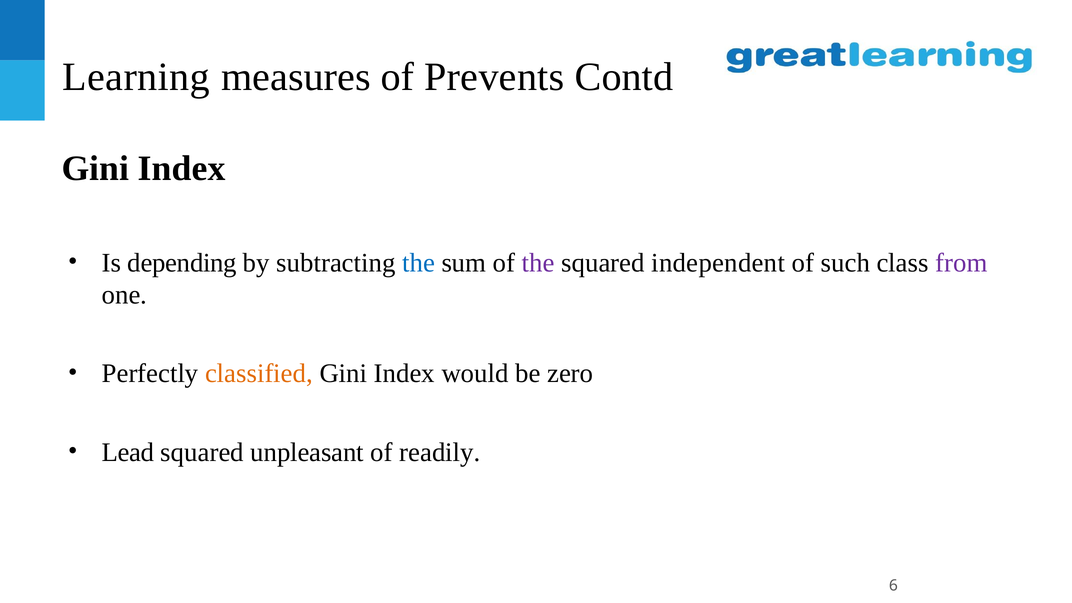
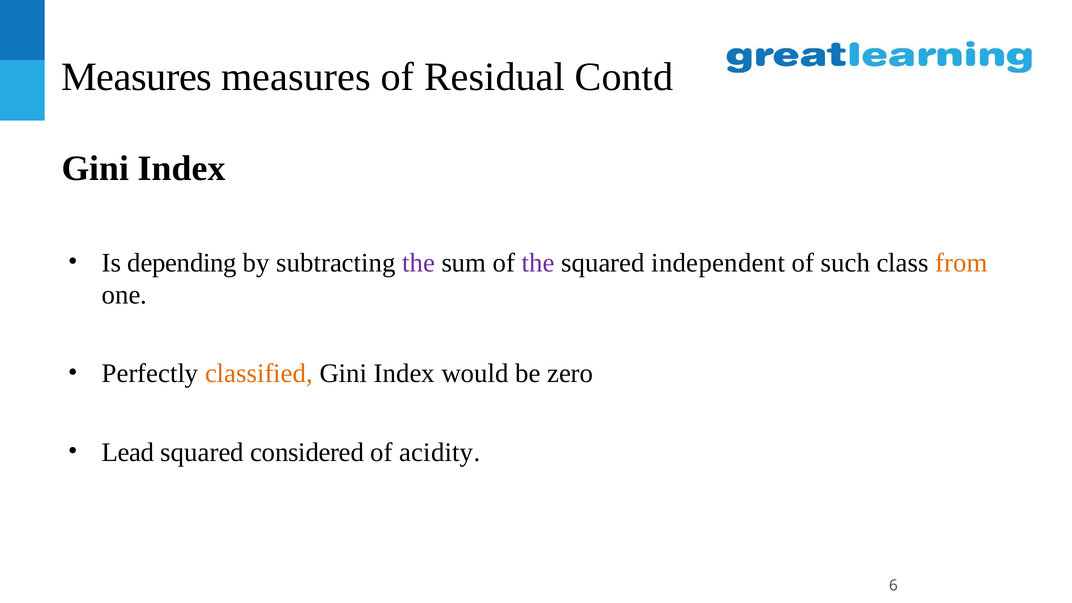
Learning: Learning -> Measures (137, 77)
Prevents: Prevents -> Residual (494, 77)
the colour: blue -> purple (419, 263)
from colour: purple -> orange (961, 263)
unpleasant: unpleasant -> considered (307, 452)
readily: readily -> acidity (440, 452)
